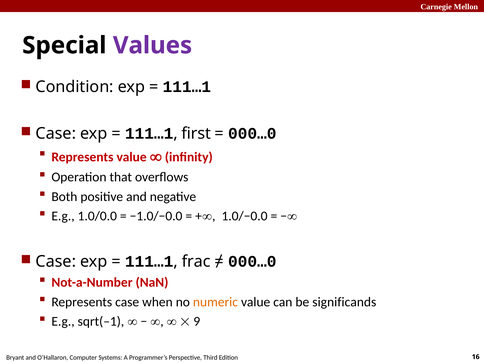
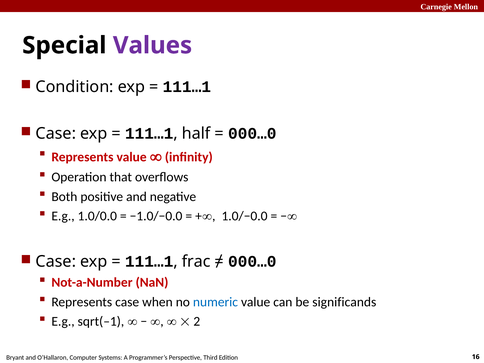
first: first -> half (196, 134)
numeric colour: orange -> blue (215, 302)
9: 9 -> 2 (197, 321)
